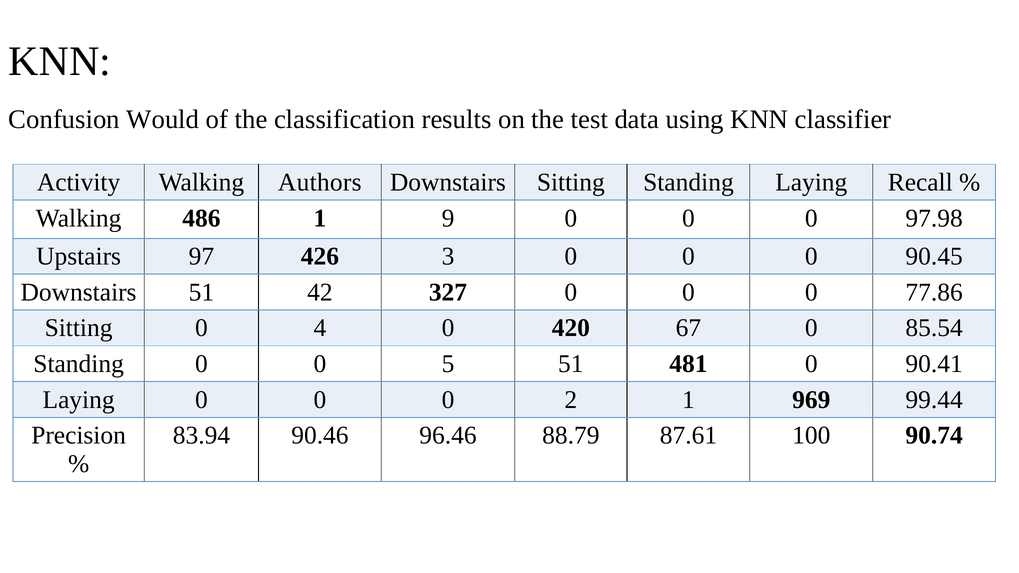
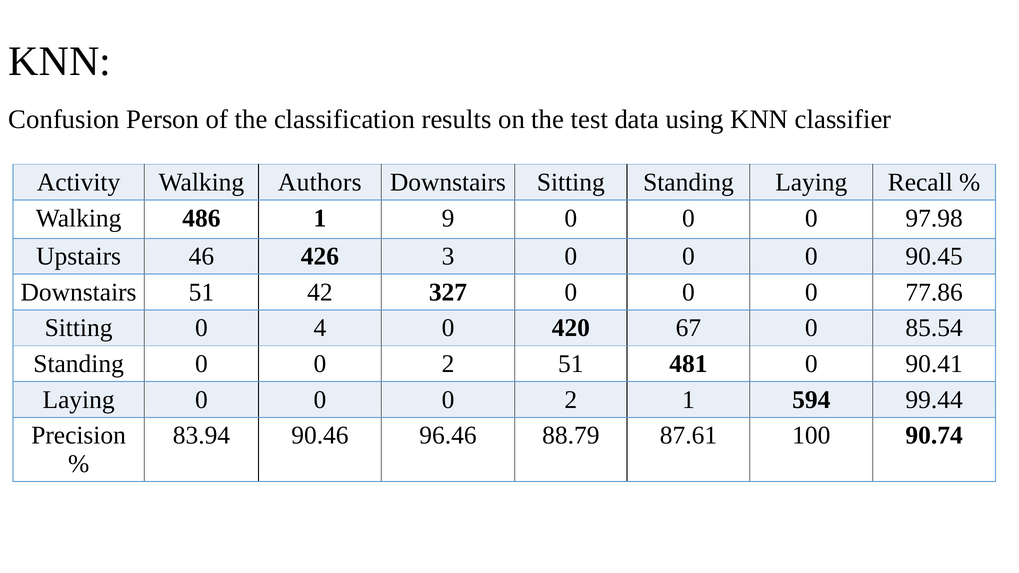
Would: Would -> Person (163, 119)
97: 97 -> 46 (201, 256)
Standing 0 0 5: 5 -> 2 (448, 364)
969: 969 -> 594 (811, 400)
